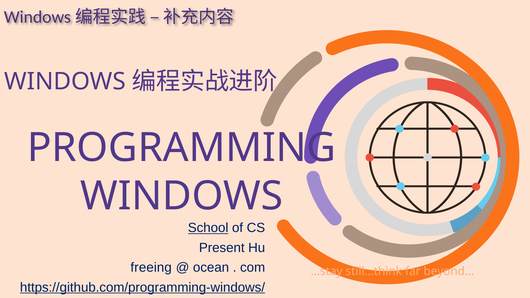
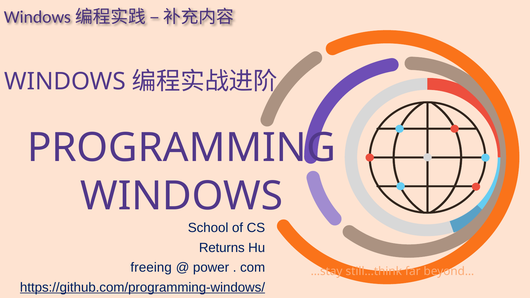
School underline: present -> none (208, 228)
Present: Present -> Returns (222, 248)
ocean: ocean -> power (211, 268)
